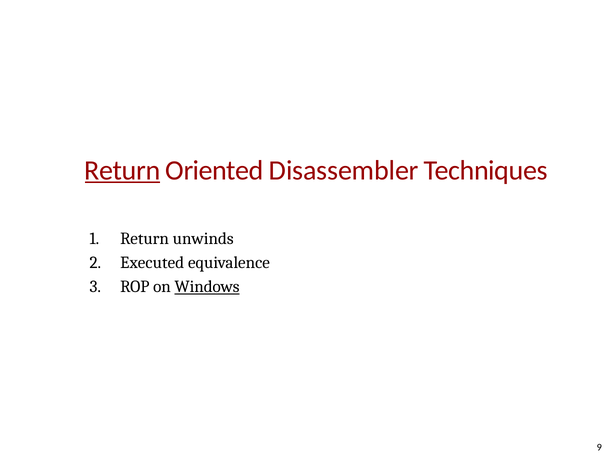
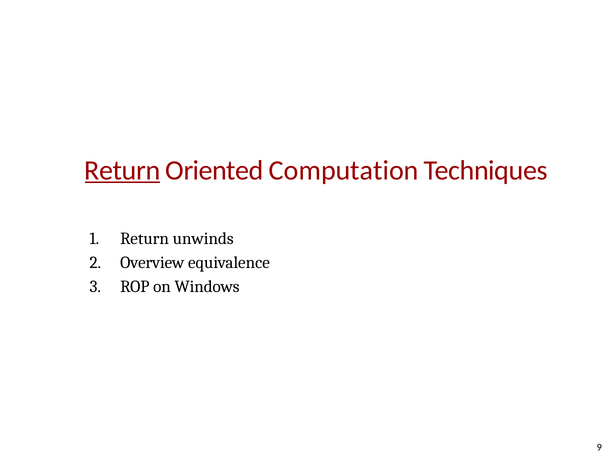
Disassembler: Disassembler -> Computation (344, 171)
Executed: Executed -> Overview (152, 263)
Windows underline: present -> none (207, 287)
